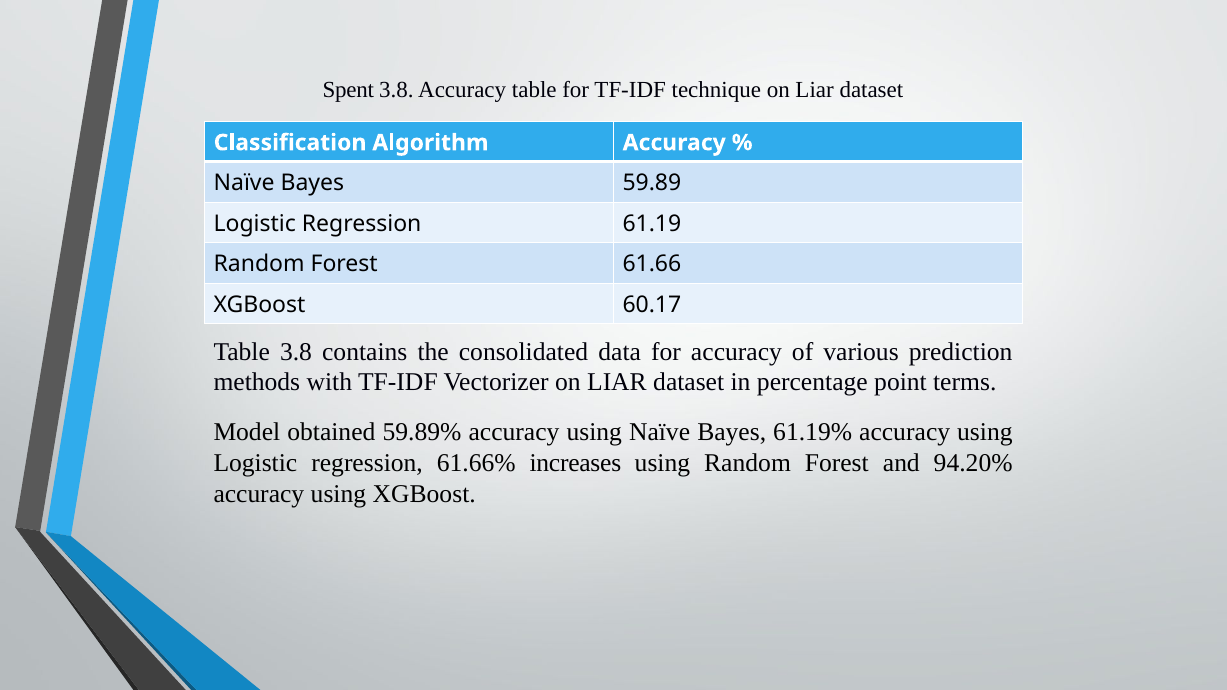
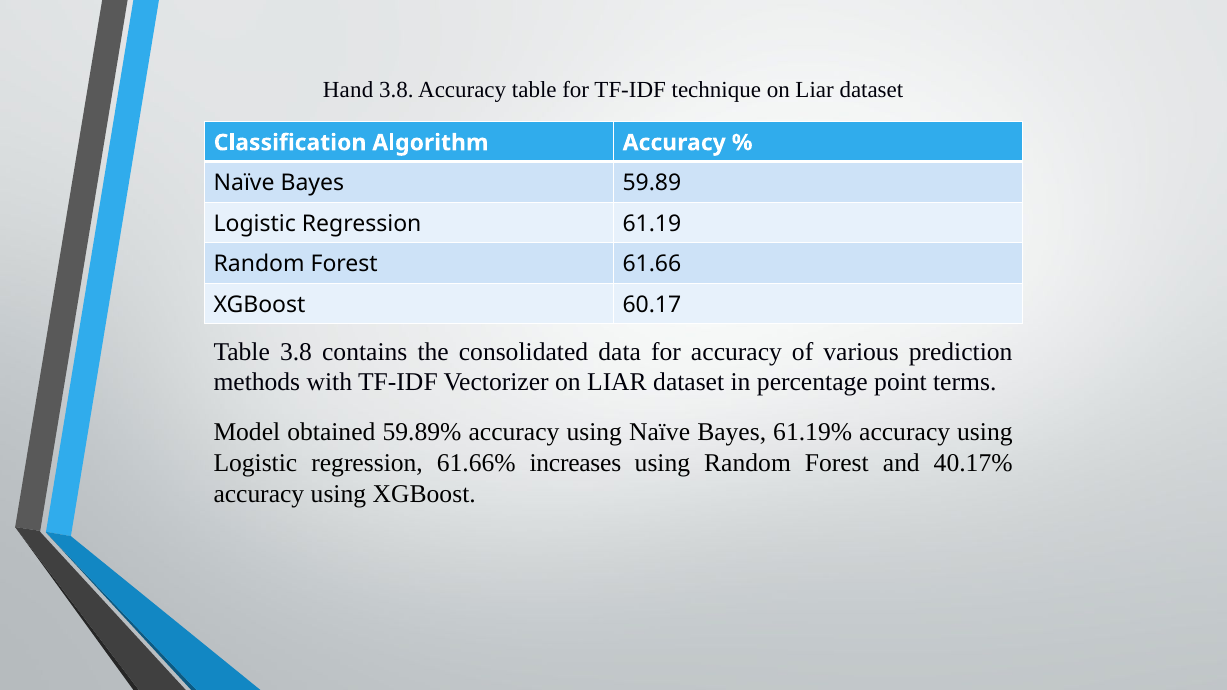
Spent: Spent -> Hand (348, 89)
94.20%: 94.20% -> 40.17% (973, 463)
